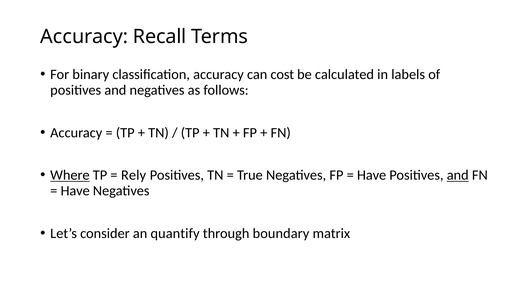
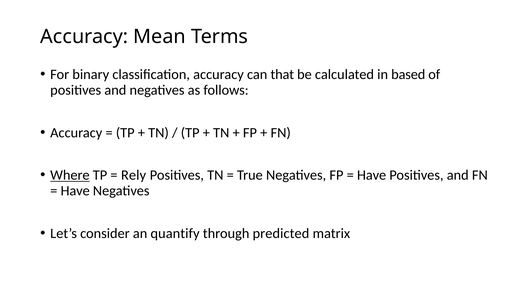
Recall: Recall -> Mean (160, 37)
cost: cost -> that (282, 75)
labels: labels -> based (408, 75)
and underline: present -> none (458, 176)
boundary: boundary -> predicted (281, 234)
